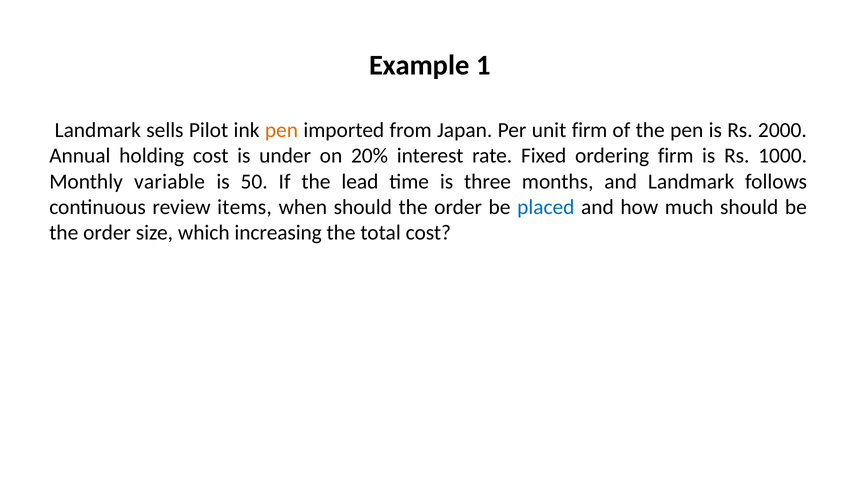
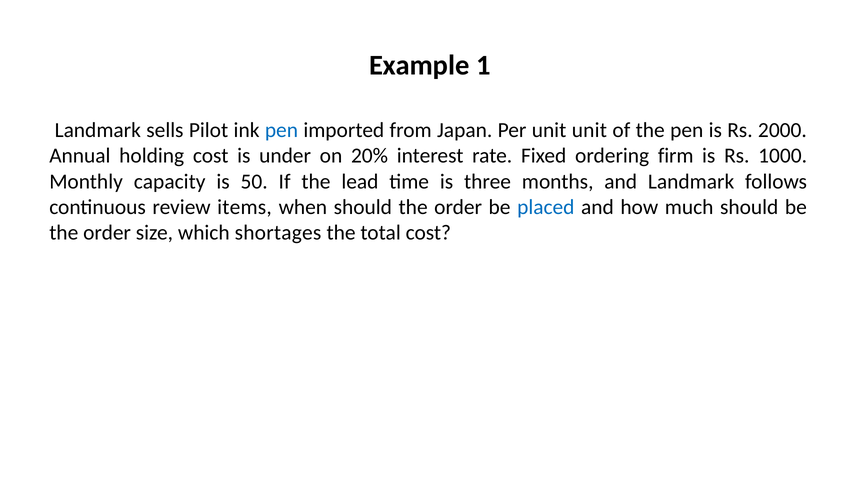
pen colour: orange -> blue (281, 130)
unit firm: firm -> unit (589, 130)
variable: variable -> capacity (170, 181)
increasing: increasing -> shortages (278, 233)
